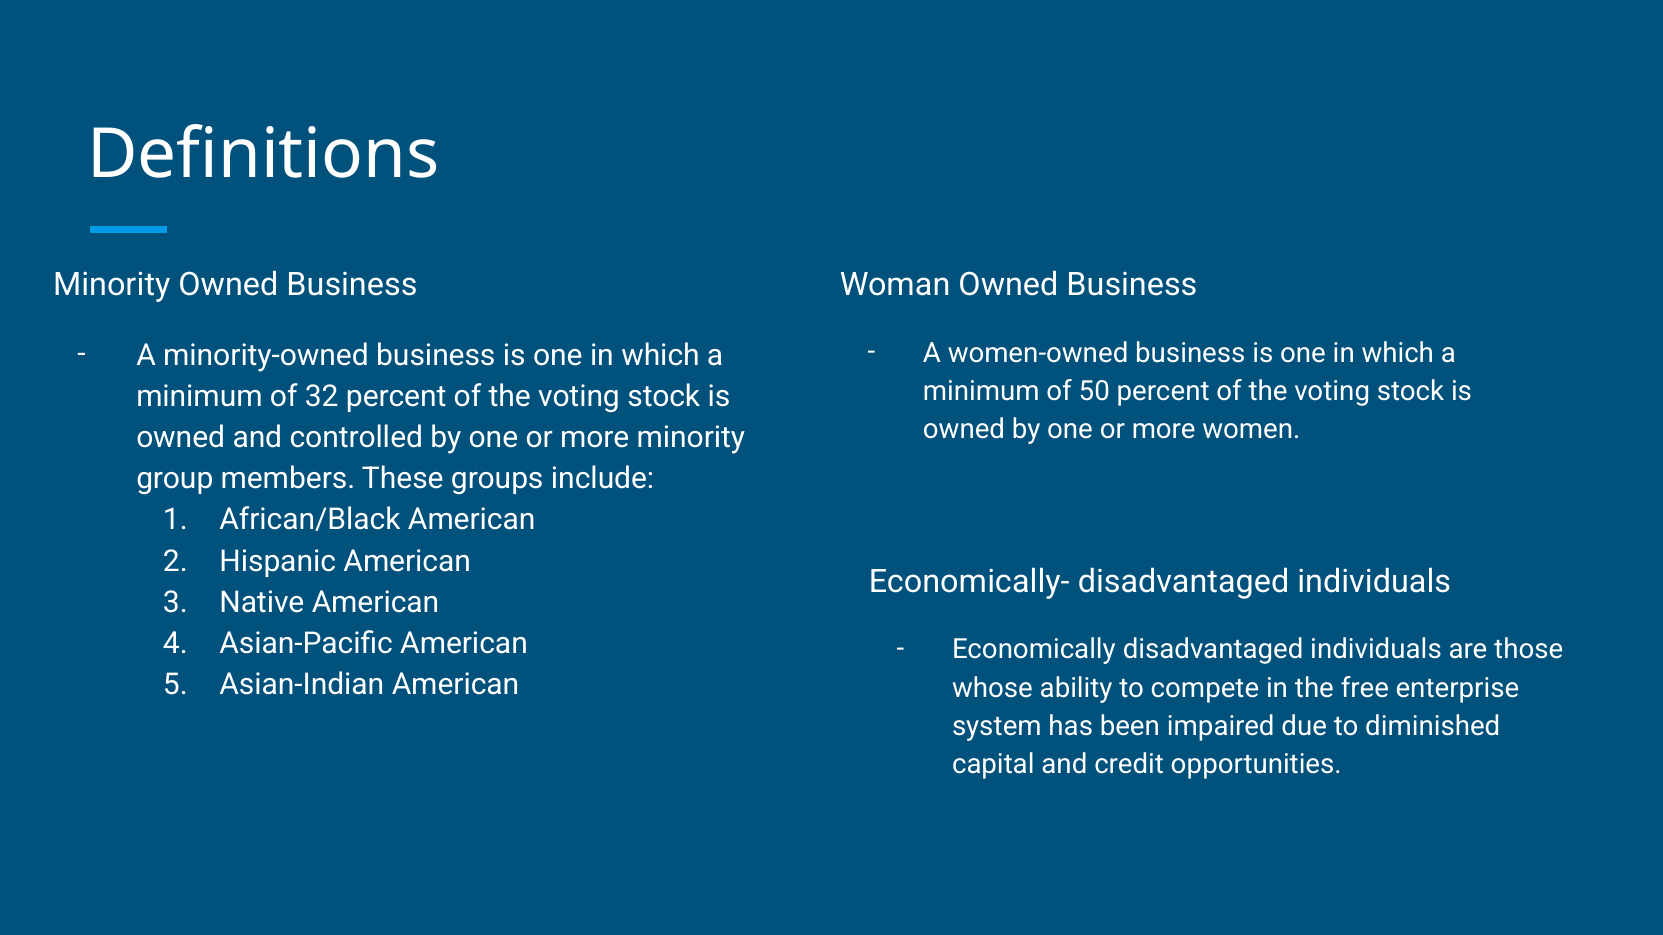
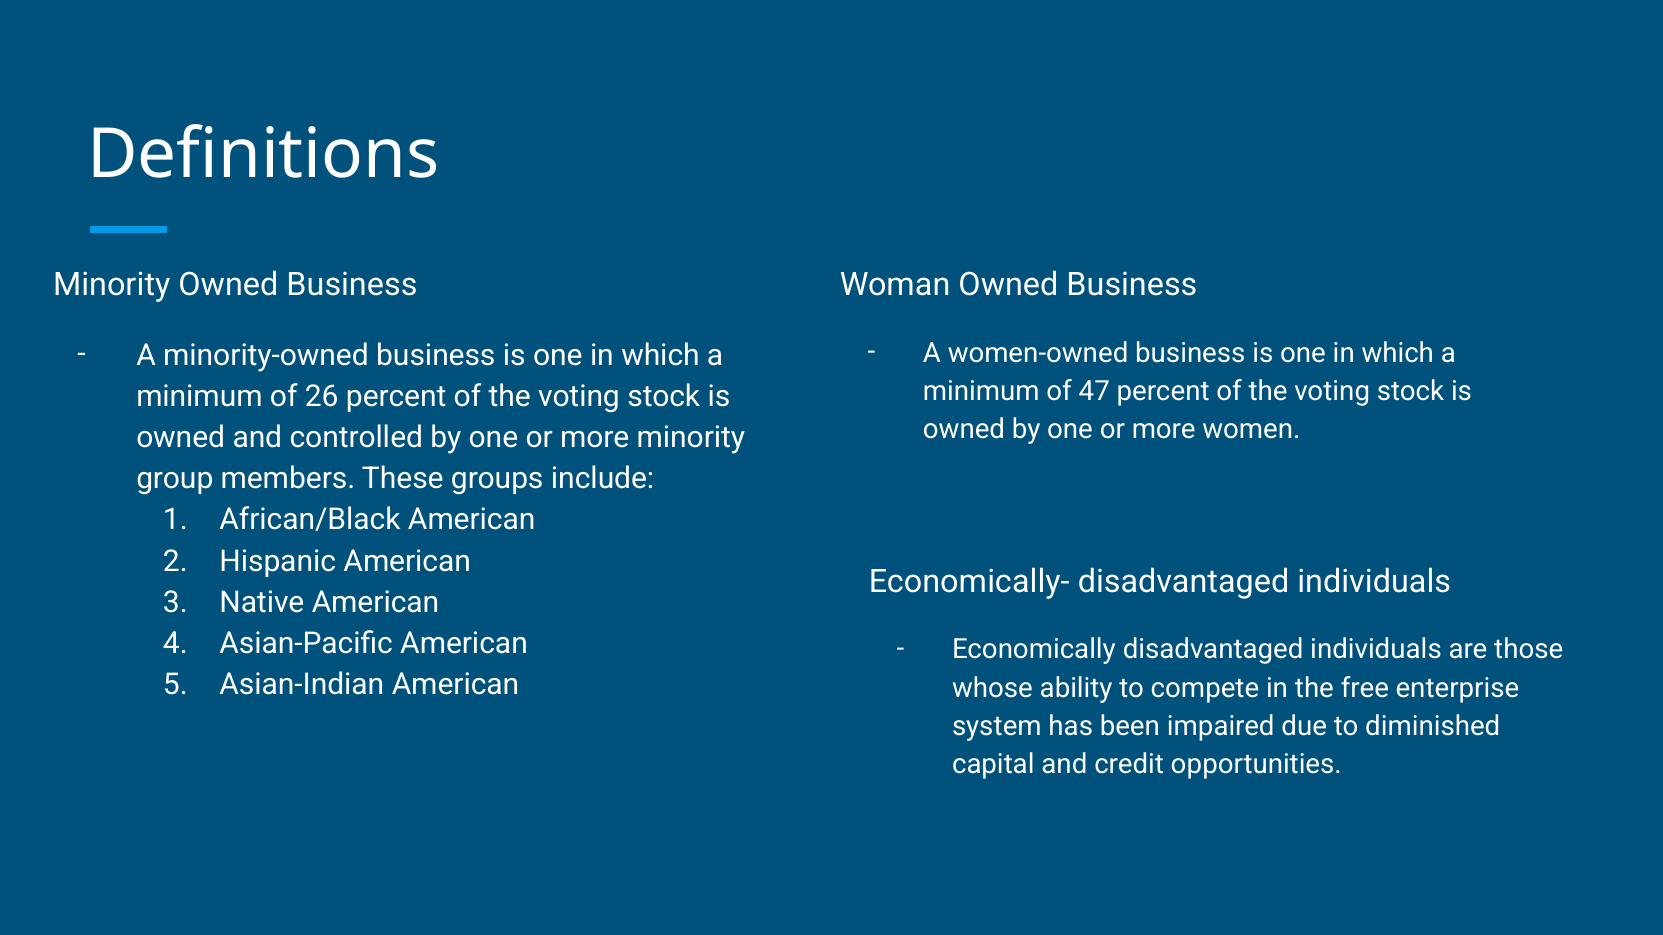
50: 50 -> 47 (1094, 392)
32: 32 -> 26 (322, 397)
